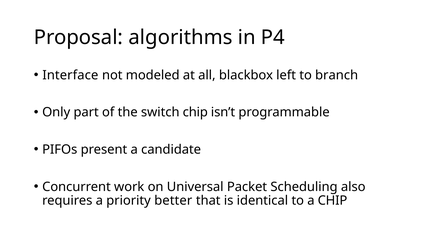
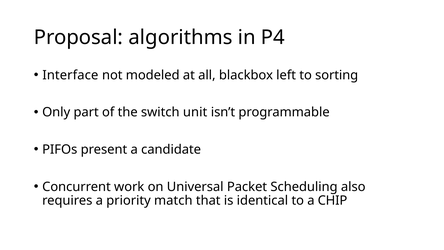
branch: branch -> sorting (337, 75)
switch chip: chip -> unit (195, 112)
better: better -> match (173, 201)
